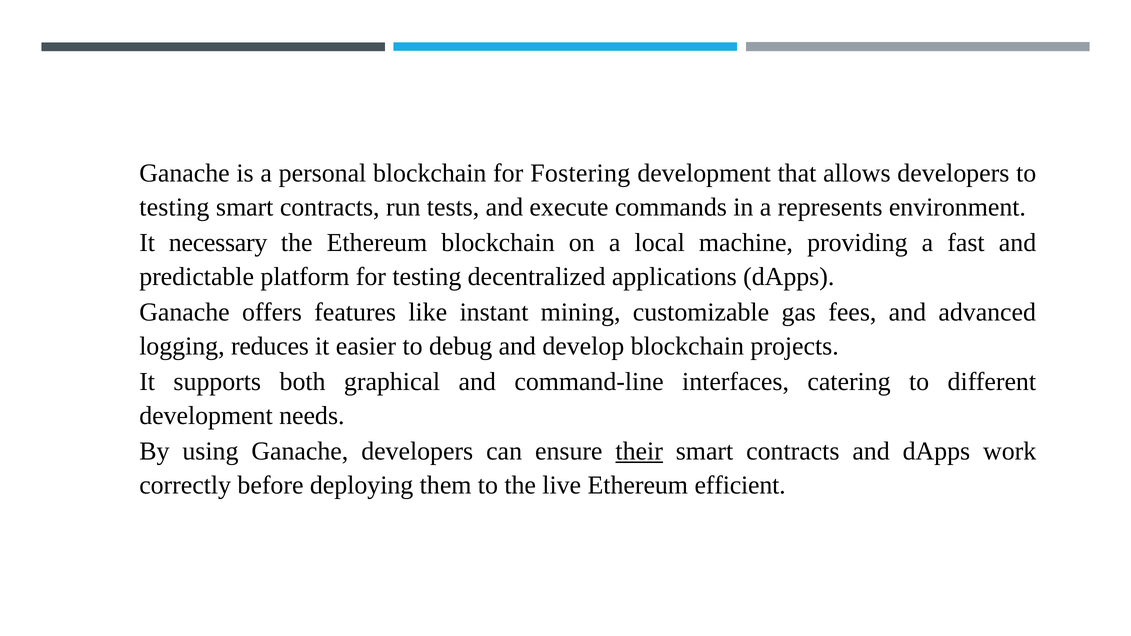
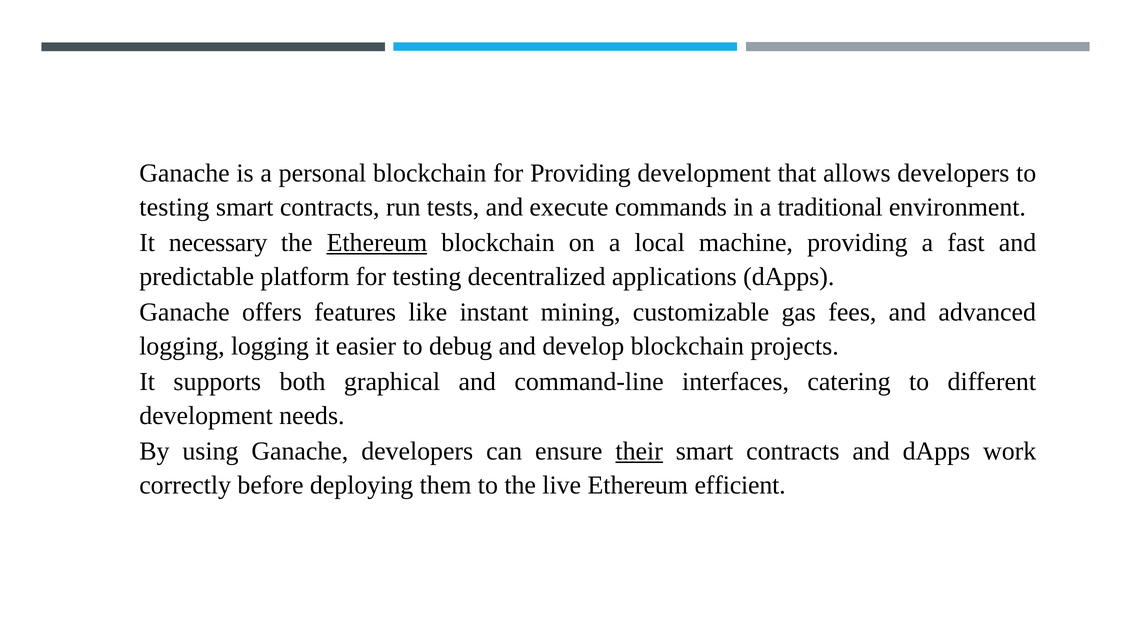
for Fostering: Fostering -> Providing (580, 173)
represents: represents -> traditional (830, 207)
Ethereum underline: none -> present (377, 243)
logging reduces: reduces -> logging (270, 346)
